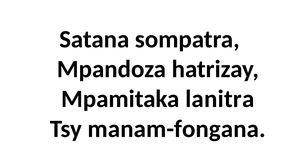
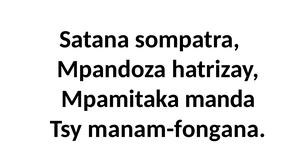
lanitra: lanitra -> manda (220, 99)
